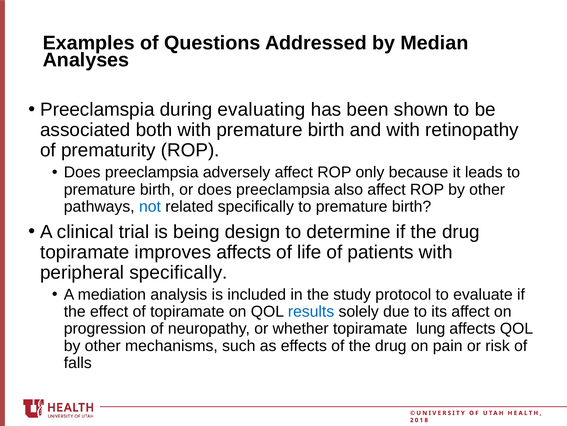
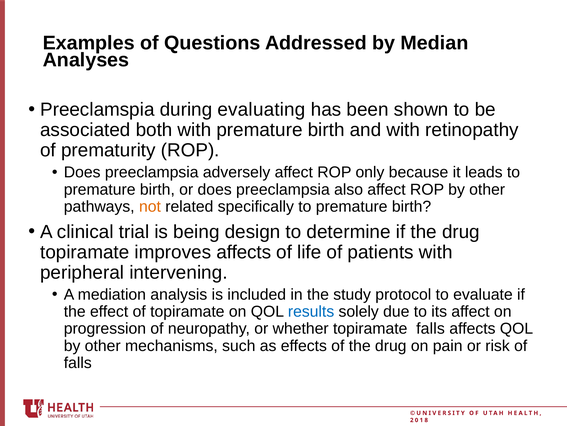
not colour: blue -> orange (150, 206)
peripheral specifically: specifically -> intervening (179, 272)
topiramate lung: lung -> falls (430, 328)
